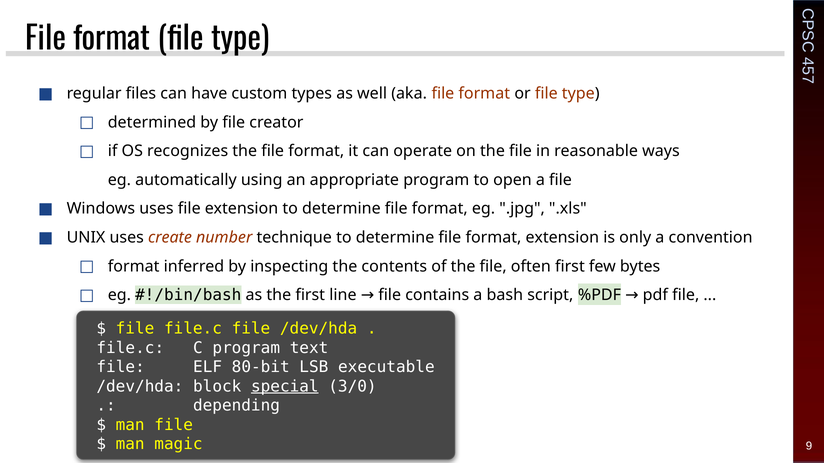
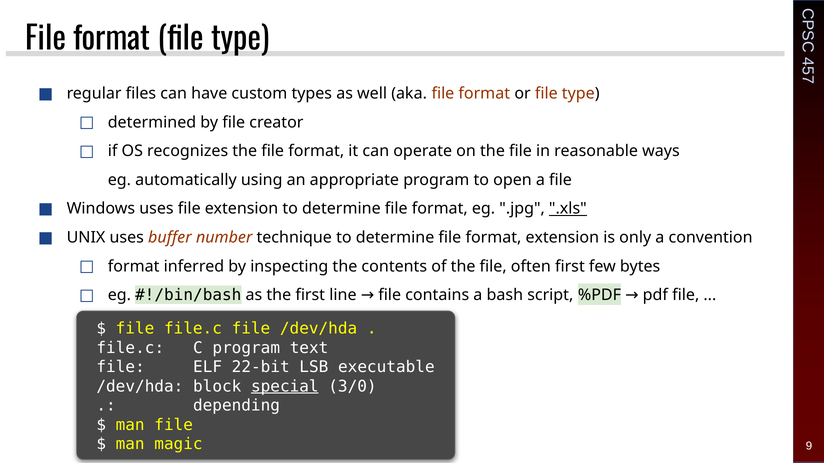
.xls underline: none -> present (568, 209)
create: create -> buffer (170, 238)
80-bit: 80-bit -> 22-bit (261, 367)
